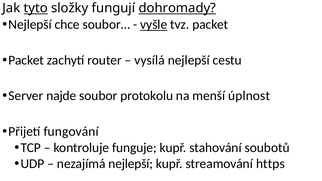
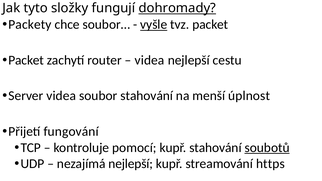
tyto underline: present -> none (36, 8)
Nejlepší: Nejlepší -> Packety (30, 25)
vysílá: vysílá -> videa (150, 60)
Server najde: najde -> videa (61, 96)
soubor protokolu: protokolu -> stahování (147, 96)
funguje: funguje -> pomocí (134, 148)
soubotů underline: none -> present (267, 148)
